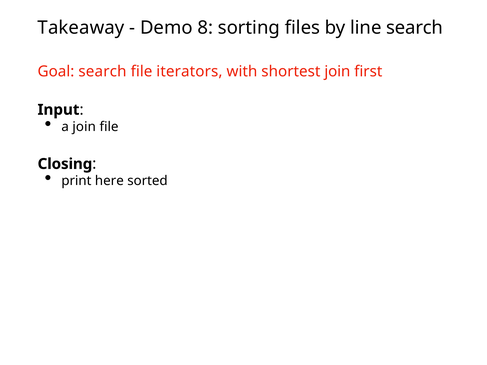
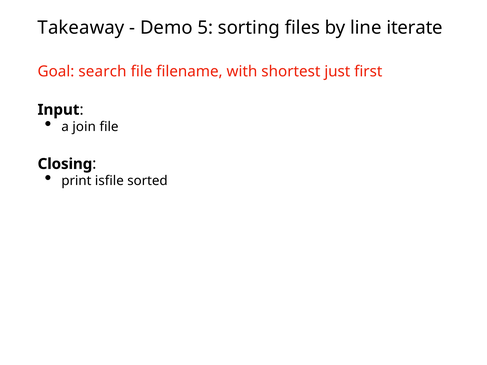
8: 8 -> 5 (205, 28)
line search: search -> iterate (415, 28)
iterators: iterators -> filename (189, 72)
shortest join: join -> just (337, 72)
here: here -> isfile (109, 181)
